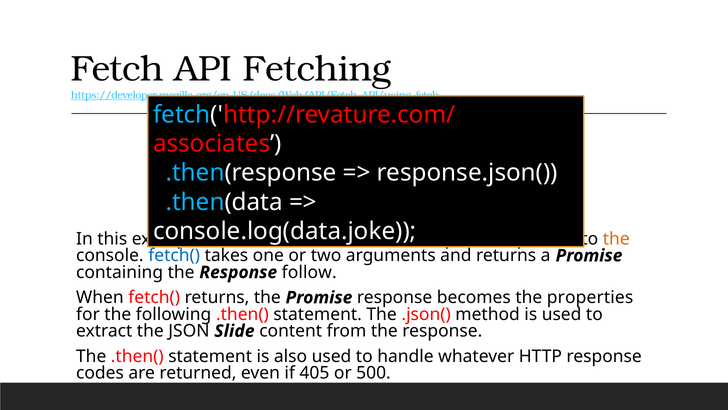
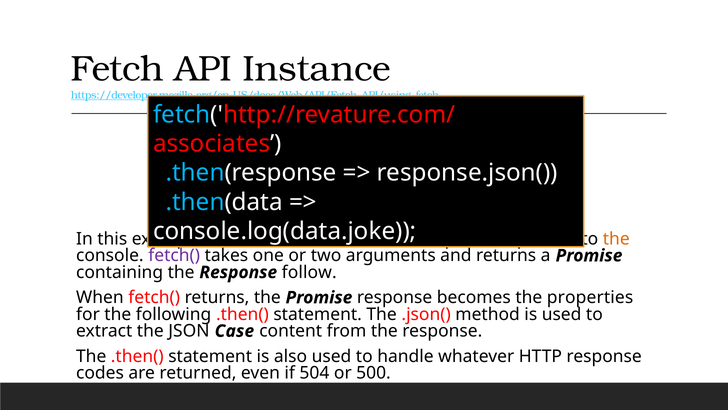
Fetching: Fetching -> Instance (317, 69)
fetch( colour: blue -> purple (174, 255)
Slide: Slide -> Case (234, 331)
405: 405 -> 504 (314, 373)
